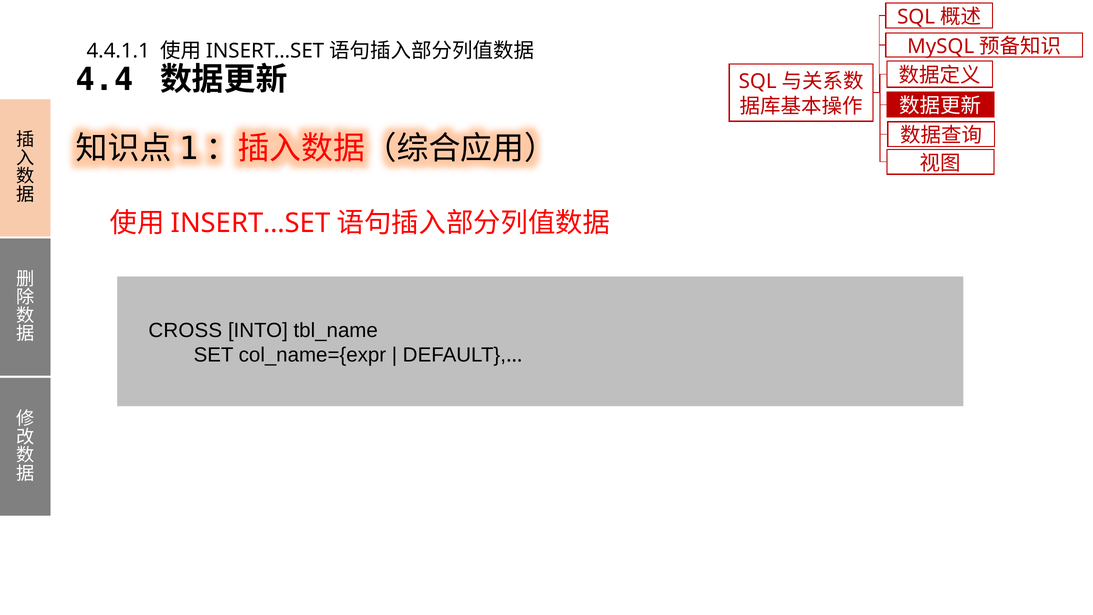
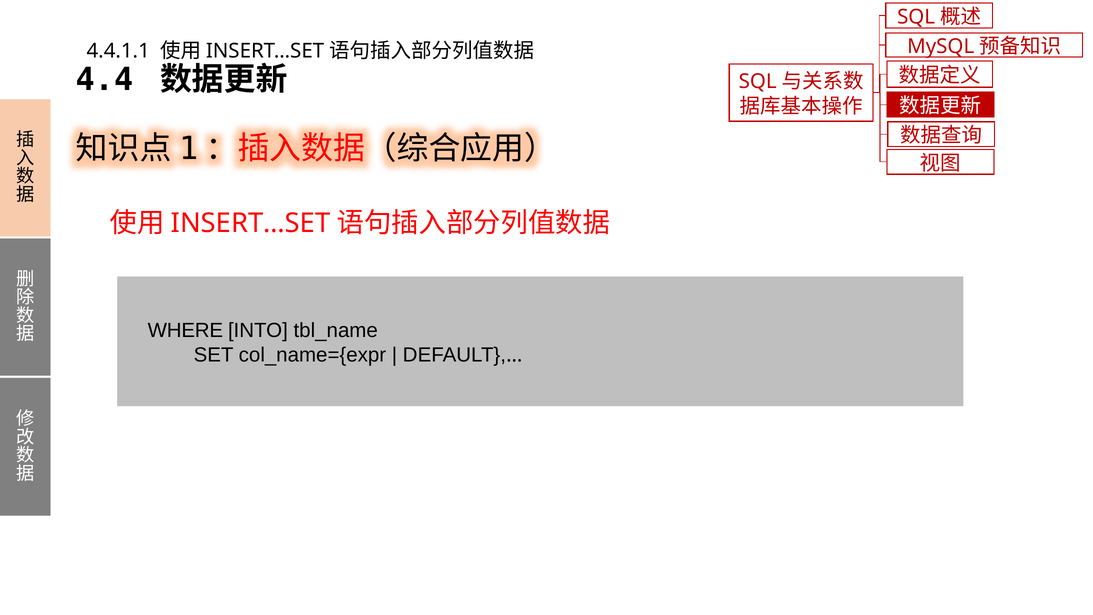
CROSS: CROSS -> WHERE (185, 330)
